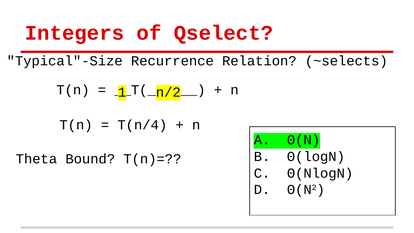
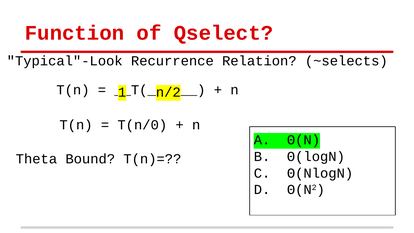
Integers: Integers -> Function (75, 33)
Typical"-Size: Typical"-Size -> Typical"-Look (65, 61)
T(n/4: T(n/4 -> T(n/0 (142, 125)
